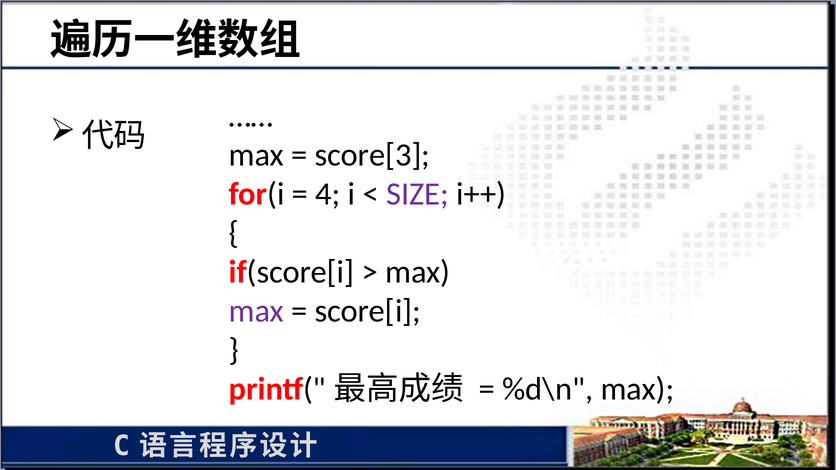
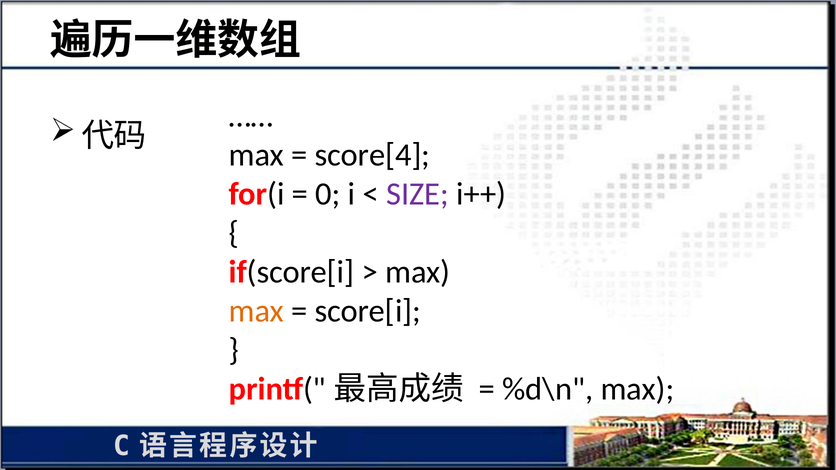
score[3: score[3 -> score[4 (372, 155)
4: 4 -> 0 (328, 194)
max colour: purple -> orange (256, 311)
